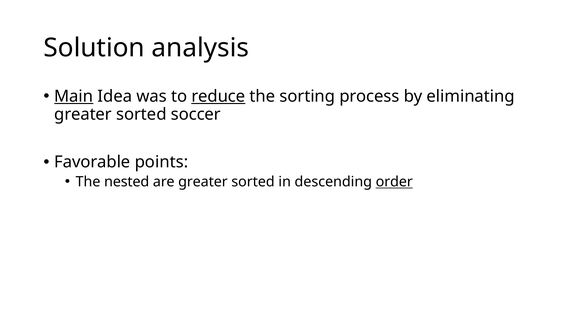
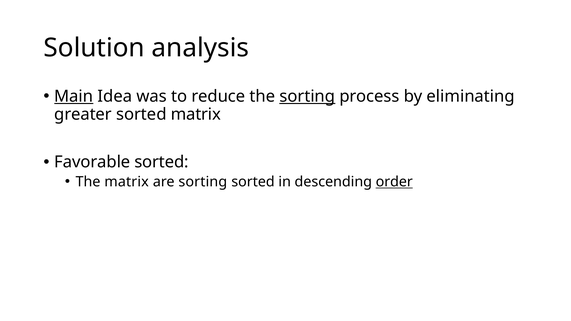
reduce underline: present -> none (218, 97)
sorting underline: none -> present (307, 97)
sorted soccer: soccer -> matrix (196, 114)
Favorable points: points -> sorted (162, 162)
The nested: nested -> matrix (127, 182)
are greater: greater -> sorting (203, 182)
